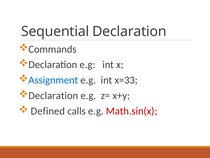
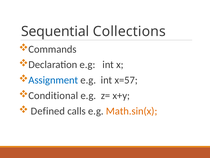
Sequential Declaration: Declaration -> Collections (129, 31)
x=33: x=33 -> x=57 (126, 80)
Declaration: Declaration -> Conditional (53, 95)
Math.sin(x colour: red -> orange (132, 111)
